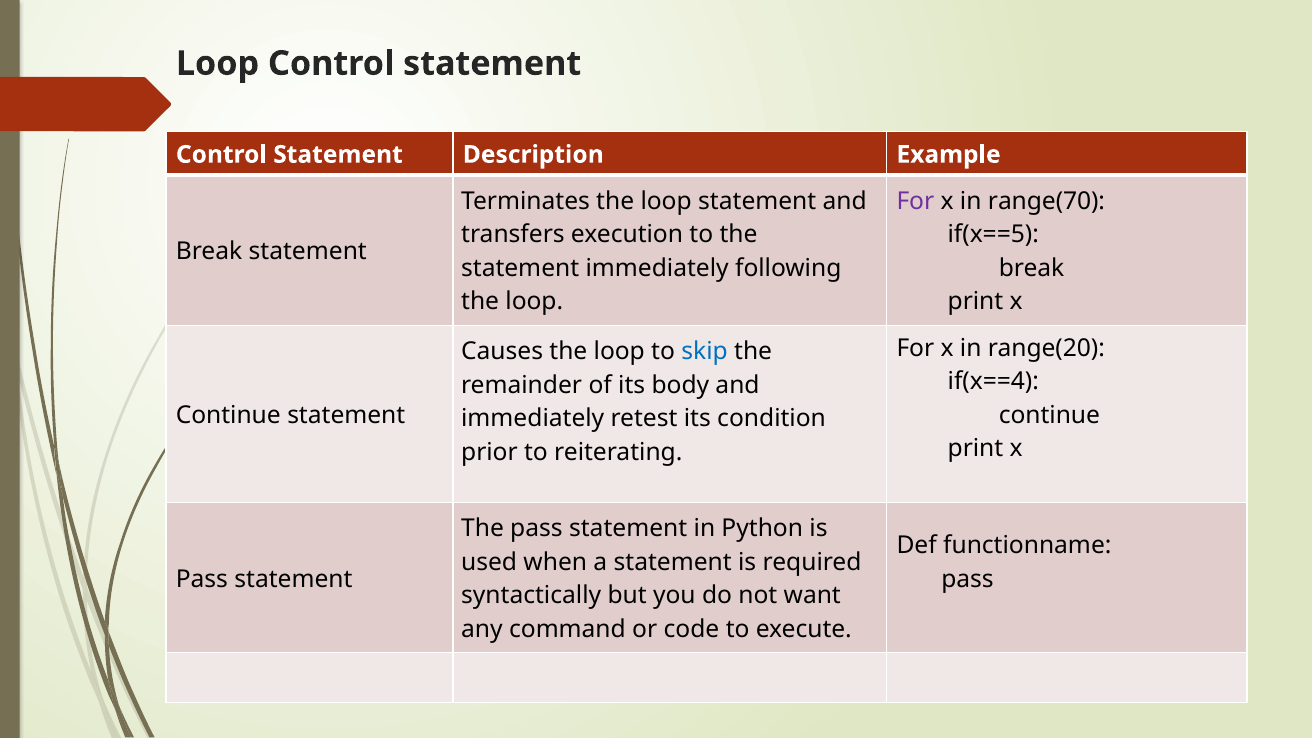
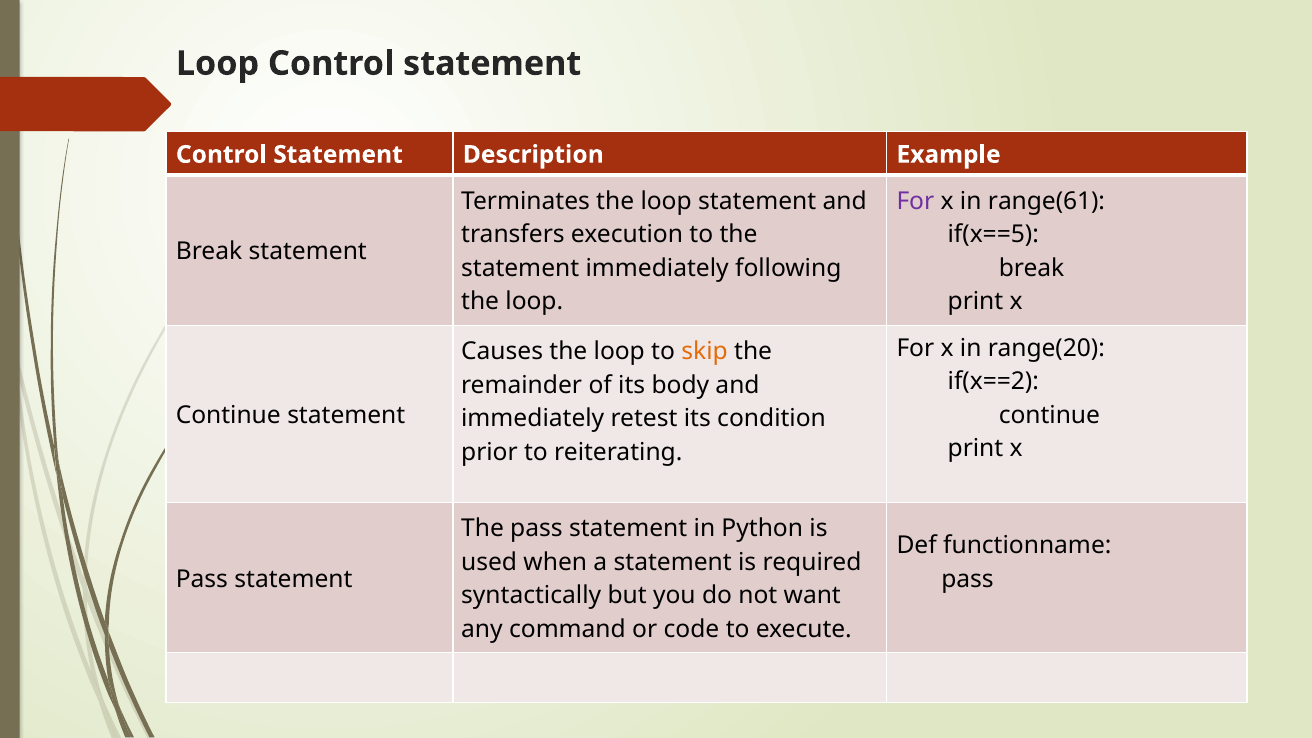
range(70: range(70 -> range(61 (1046, 201)
skip colour: blue -> orange (705, 352)
if(x==4: if(x==4 -> if(x==2 (993, 382)
